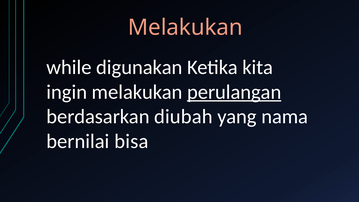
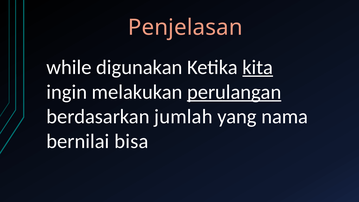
Melakukan: Melakukan -> Penjelasan (185, 28)
kita underline: none -> present (258, 67)
diubah: diubah -> jumlah (183, 117)
